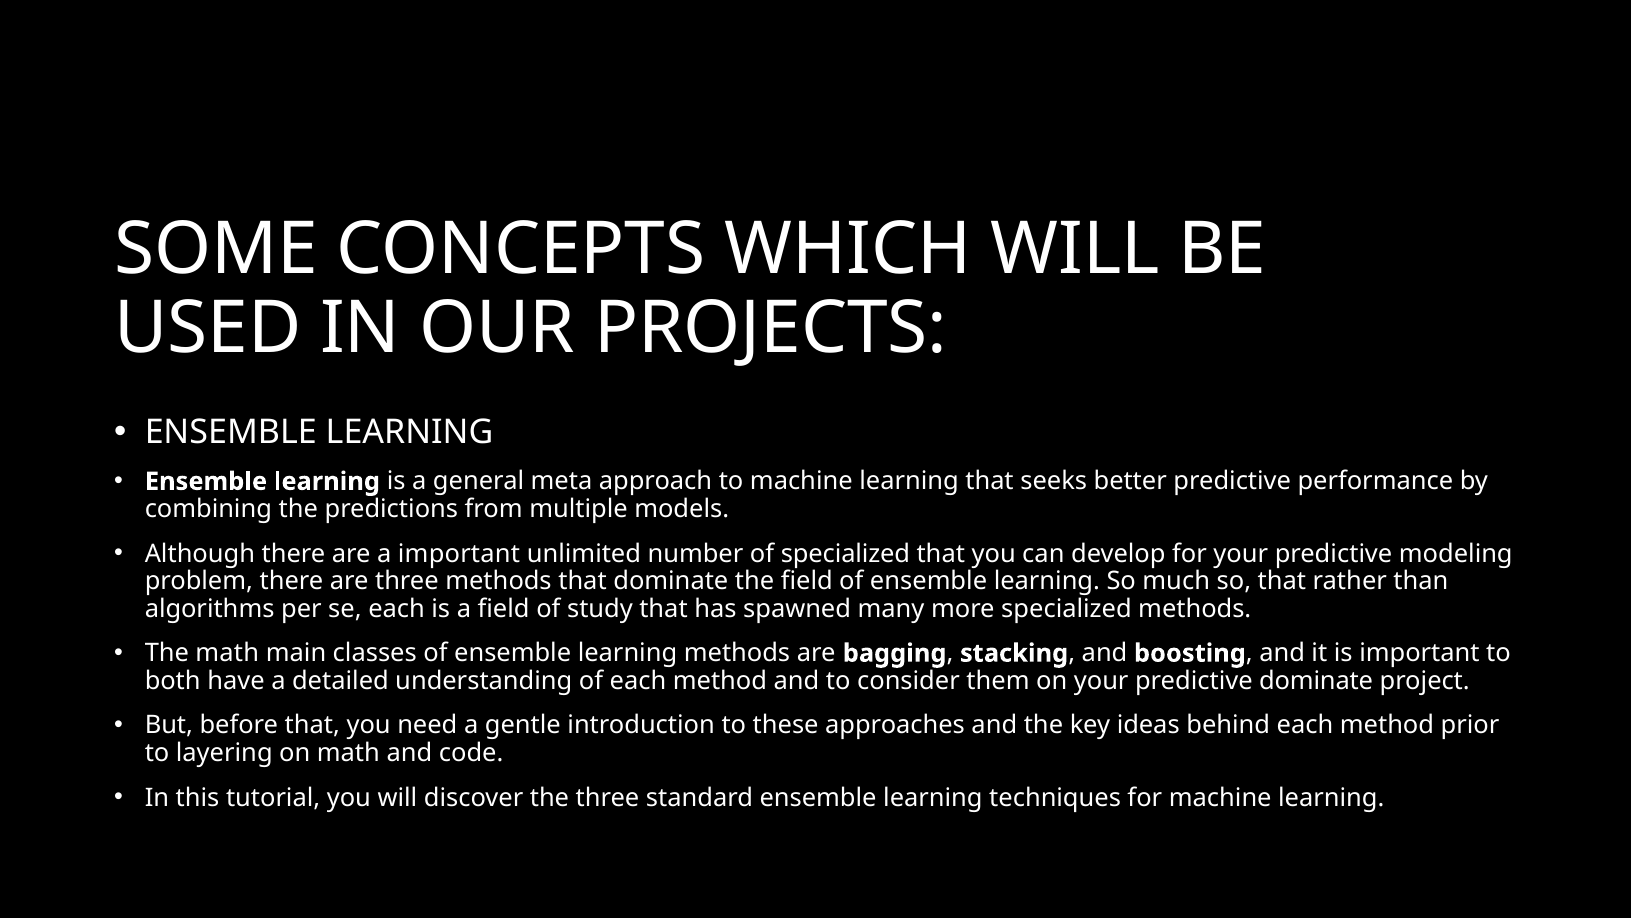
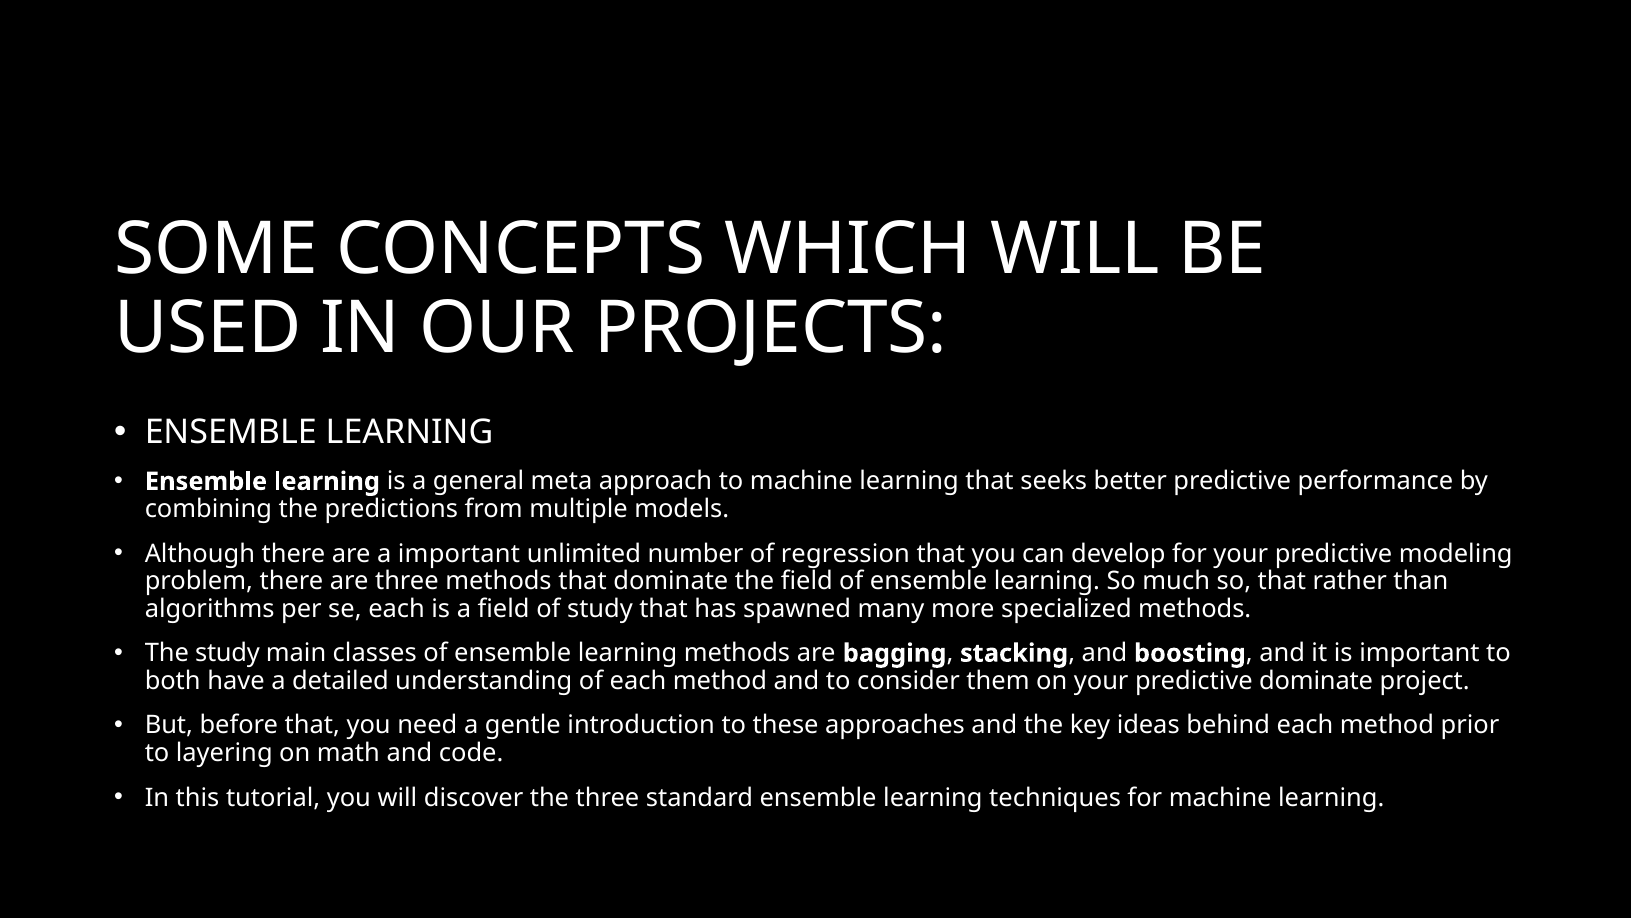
of specialized: specialized -> regression (845, 553)
The math: math -> study (227, 653)
